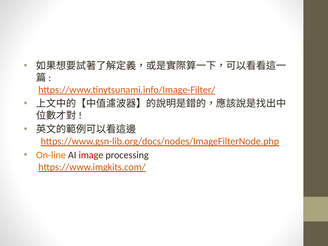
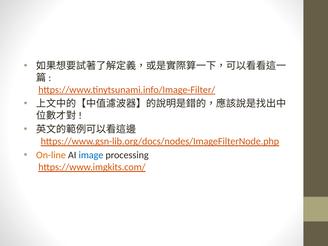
image colour: red -> blue (91, 155)
